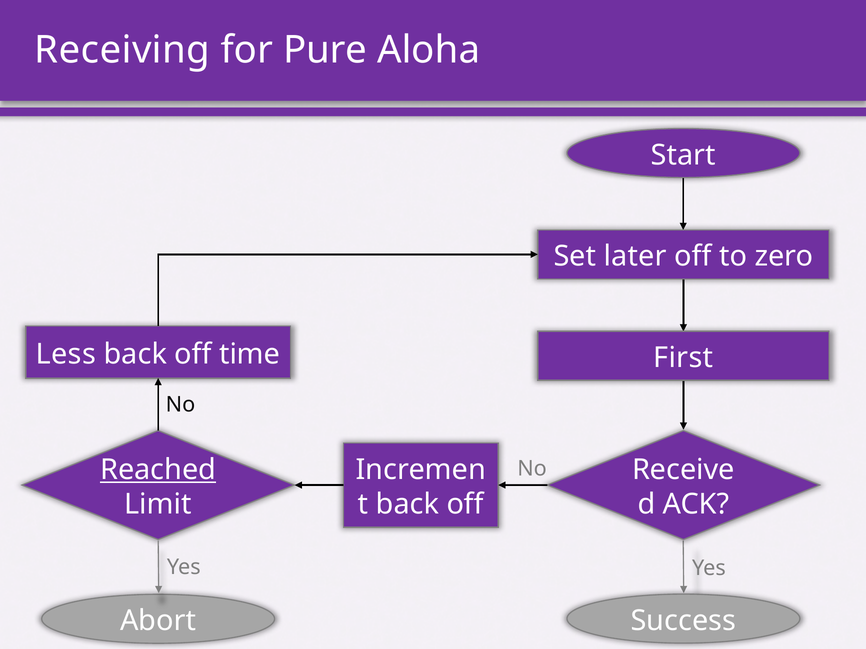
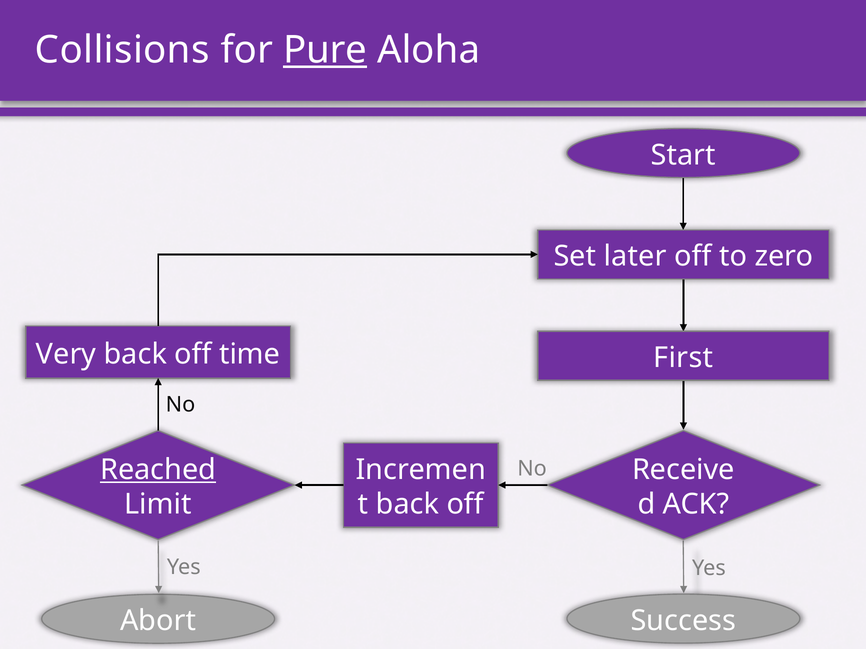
Receiving: Receiving -> Collisions (122, 50)
Pure underline: none -> present (325, 50)
Less: Less -> Very (66, 354)
